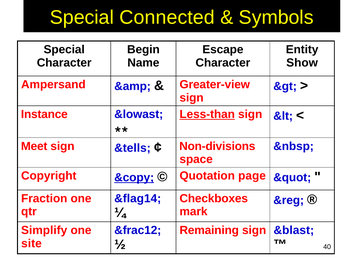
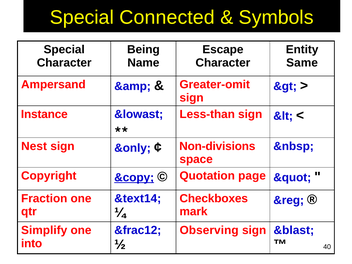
Begin: Begin -> Being (143, 50)
Show: Show -> Same (302, 63)
Greater-view: Greater-view -> Greater-omit (215, 85)
Less-than underline: present -> none (207, 114)
Meet: Meet -> Nest (34, 146)
&tells: &tells -> &only (133, 148)
&flag14: &flag14 -> &text14 (138, 198)
Remaining: Remaining -> Observing (209, 230)
site: site -> into (32, 243)
